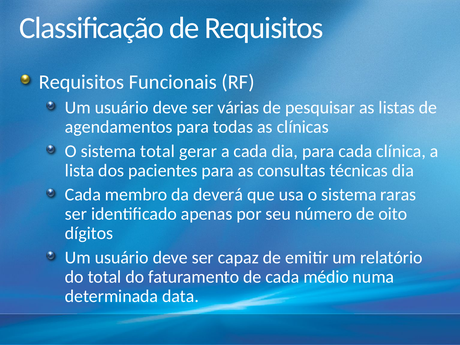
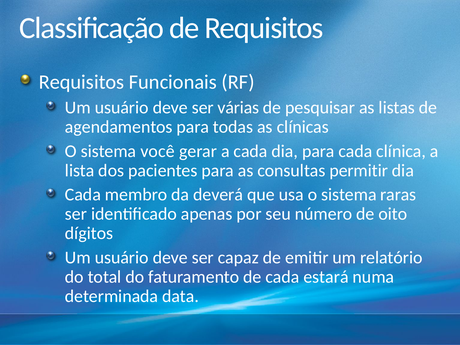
sistema total: total -> você (158, 151)
técnicas: técnicas -> permitir (359, 170)
médio: médio -> estará (326, 277)
